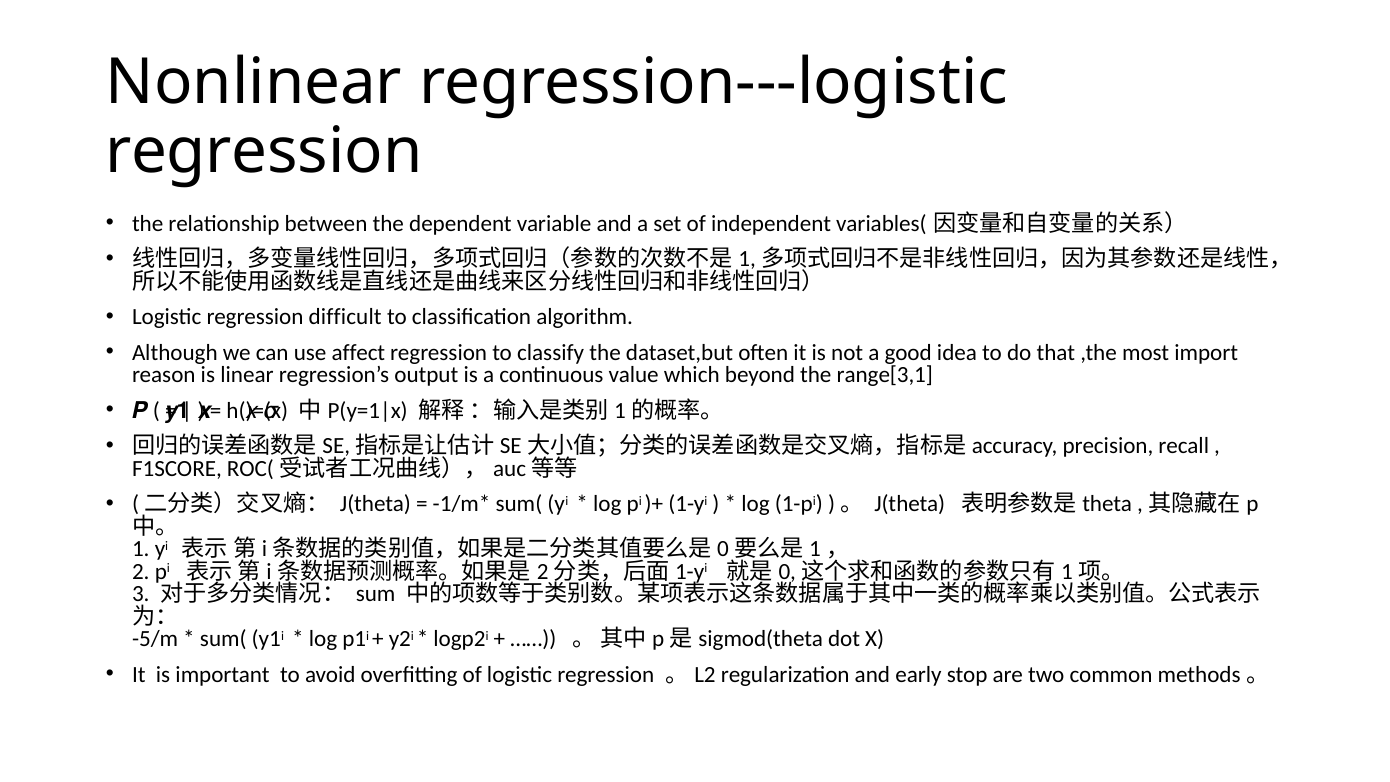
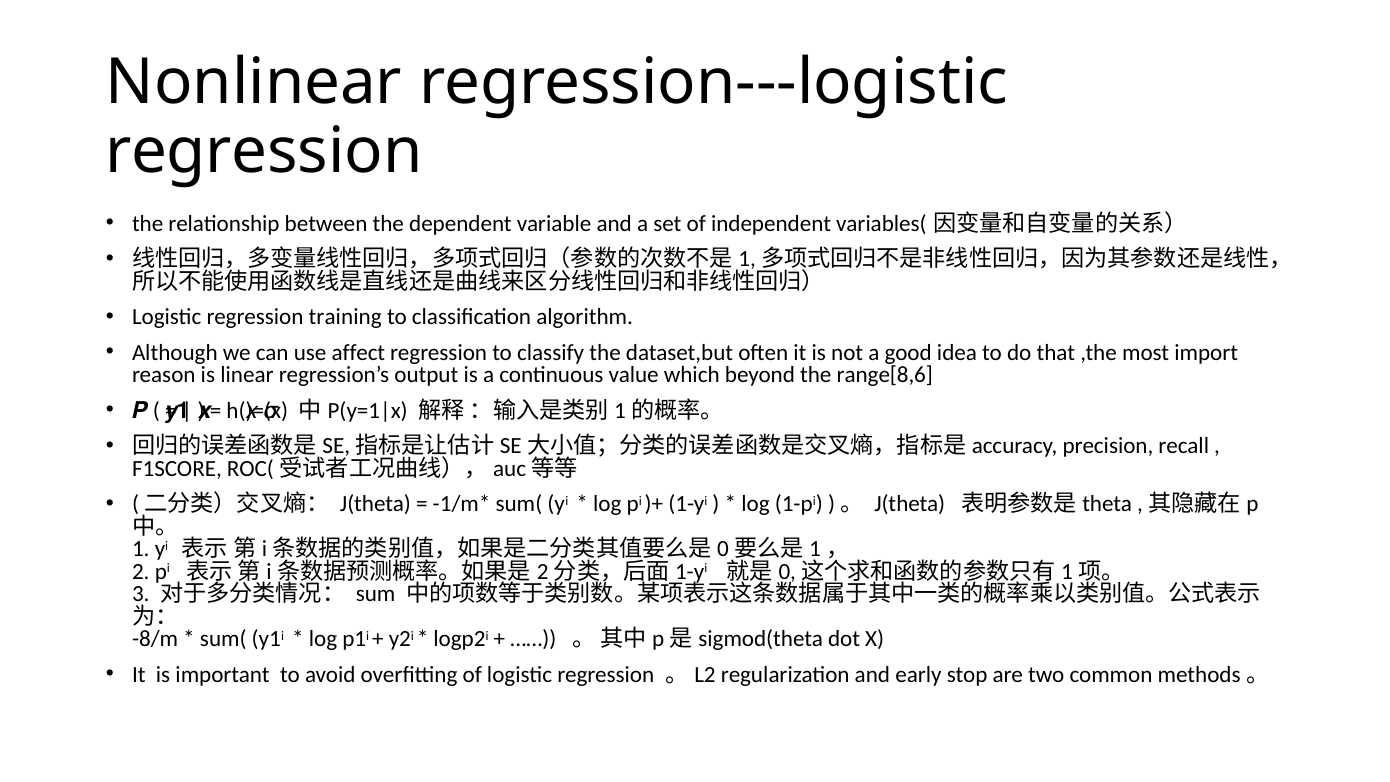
difficult: difficult -> training (345, 317)
range[3,1: range[3,1 -> range[8,6 (885, 375)
-5/m: -5/m -> -8/m (155, 639)
